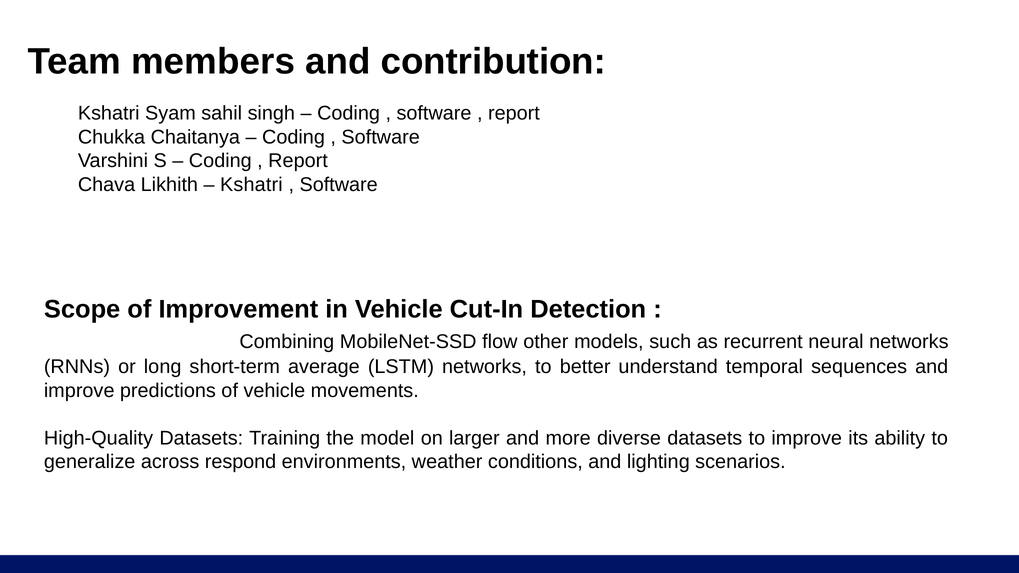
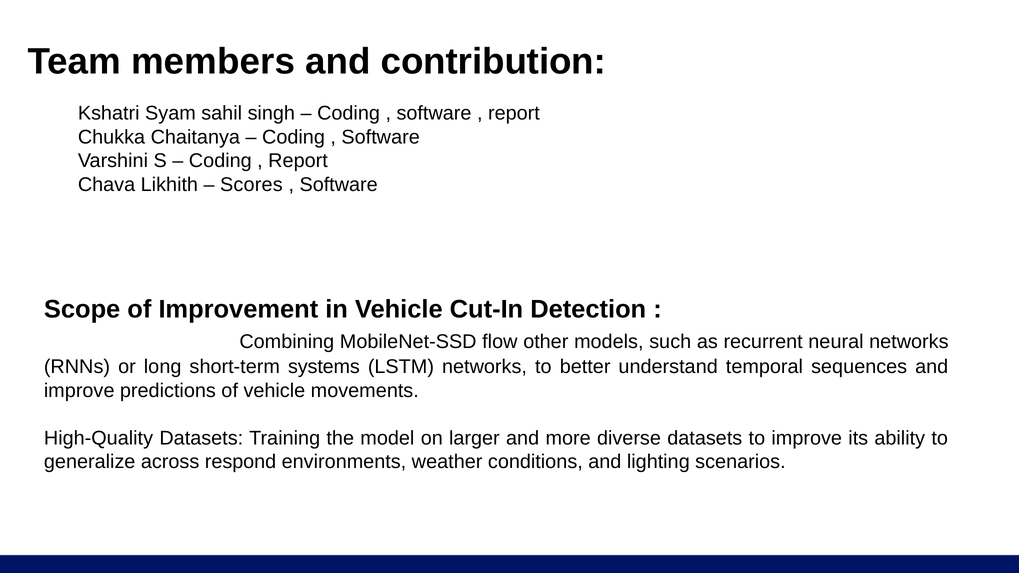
Kshatri: Kshatri -> Scores (251, 185)
average: average -> systems (324, 367)
